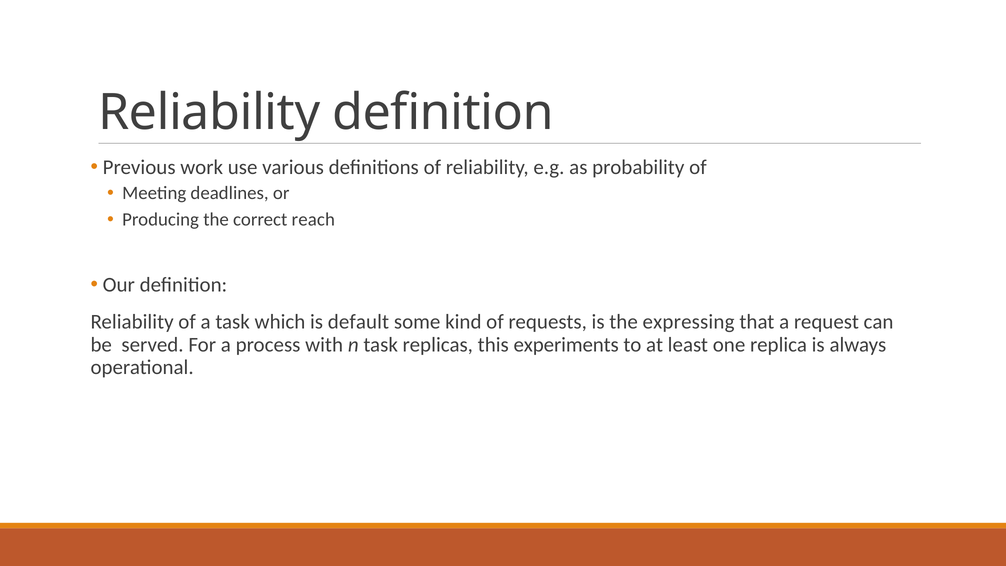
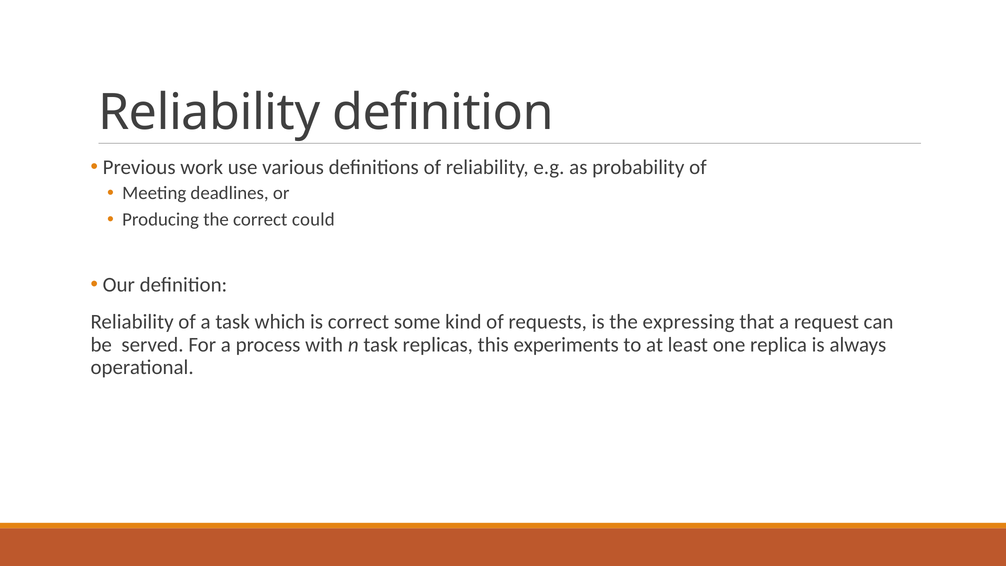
reach: reach -> could (313, 220)
is default: default -> correct (358, 322)
